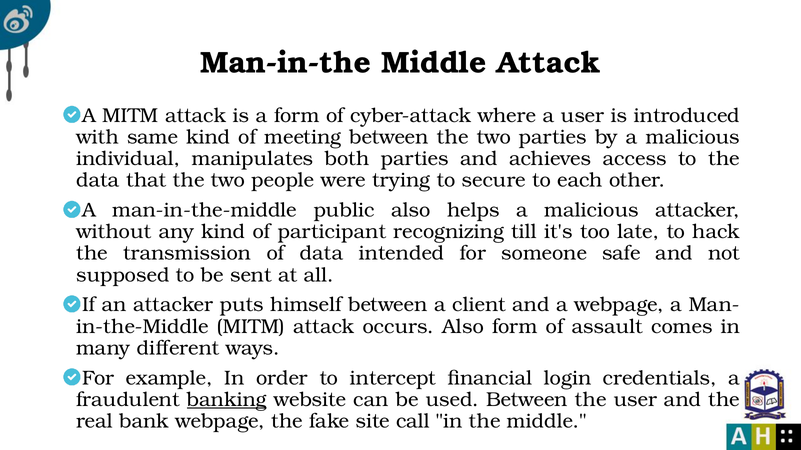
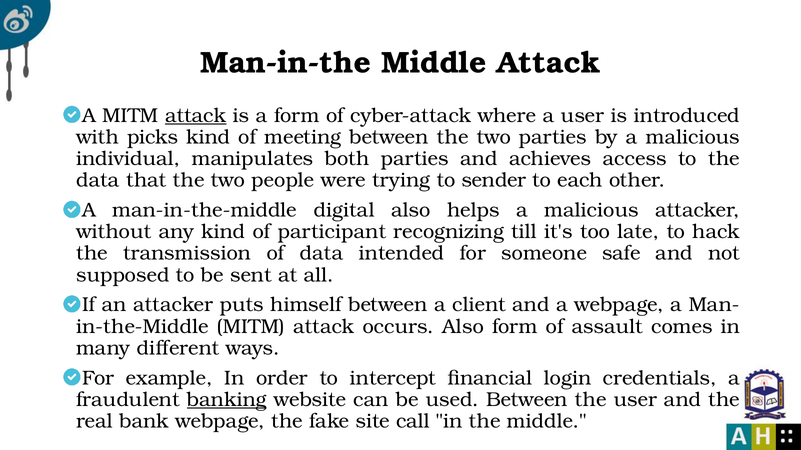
attack underline: none -> present (196, 116)
same: same -> picks (153, 137)
secure: secure -> sender (494, 180)
public: public -> digital (344, 210)
